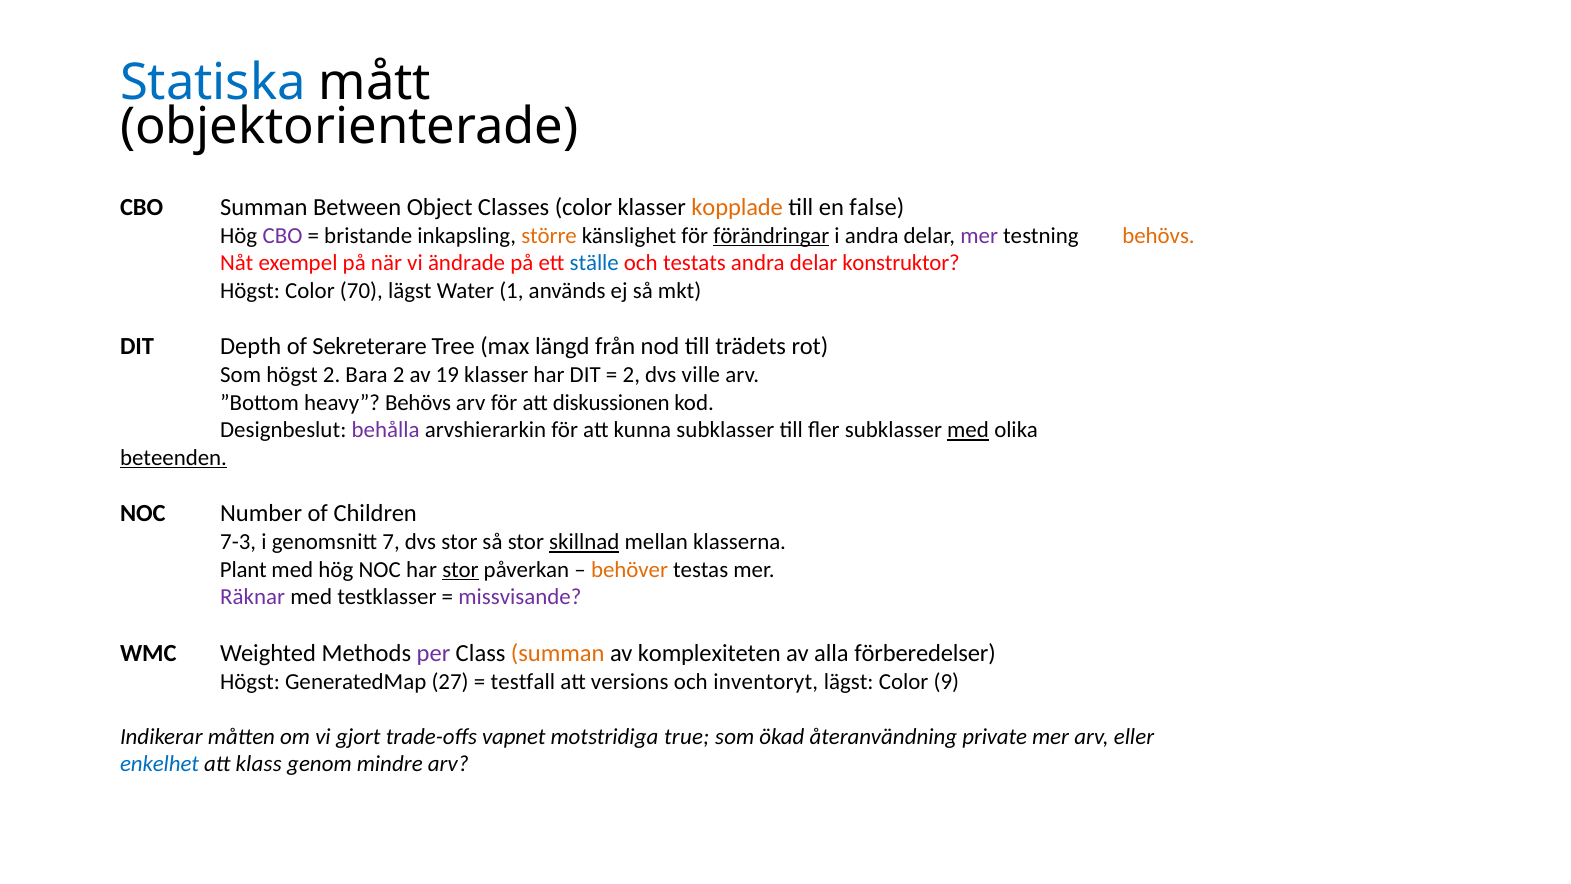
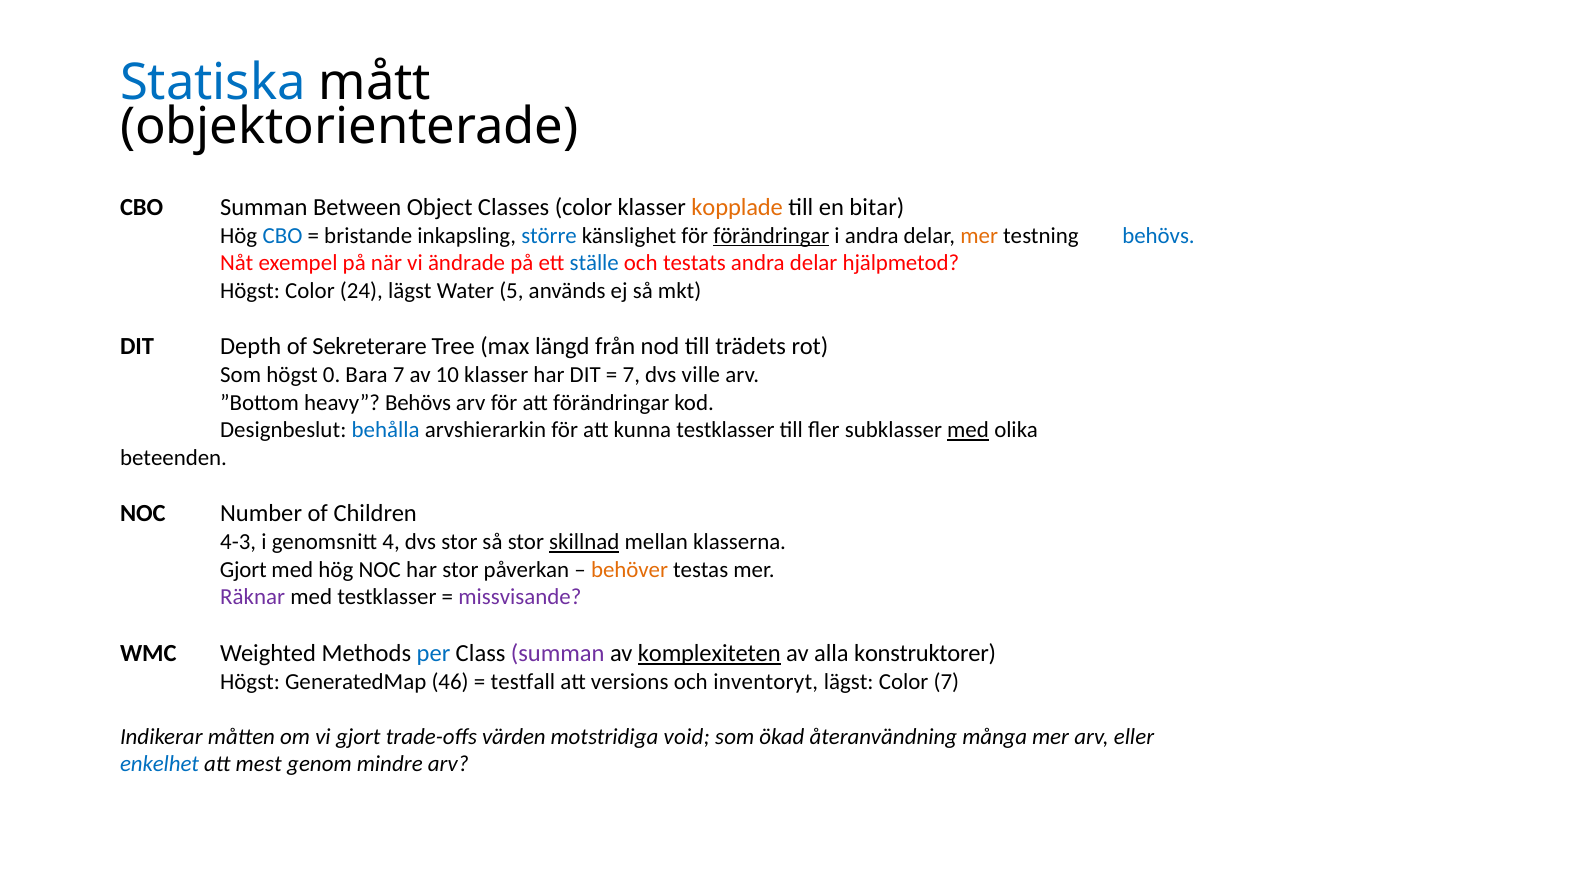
false: false -> bitar (877, 207)
CBO colour: purple -> blue (282, 236)
större colour: orange -> blue (549, 236)
mer colour: purple -> orange (979, 236)
behövs colour: orange -> blue (1159, 236)
konstruktor: konstruktor -> hjälpmetod (901, 263)
70: 70 -> 24 (361, 291)
1: 1 -> 5 (511, 291)
högst 2: 2 -> 0 (332, 375)
Bara 2: 2 -> 7 (399, 375)
19: 19 -> 10 (447, 375)
2: 2 -> 7 (631, 375)
att diskussionen: diskussionen -> förändringar (611, 403)
behålla colour: purple -> blue (386, 430)
kunna subklasser: subklasser -> testklasser (725, 430)
beteenden underline: present -> none (173, 458)
7-3: 7-3 -> 4-3 (238, 542)
7: 7 -> 4 (391, 542)
Plant: Plant -> Gjort (243, 569)
stor underline: present -> none (460, 569)
per colour: purple -> blue (434, 653)
summan colour: orange -> purple (558, 653)
komplexiteten underline: none -> present (709, 653)
förberedelser: förberedelser -> konstruktorer (925, 653)
27: 27 -> 46 (450, 681)
Color 9: 9 -> 7 (946, 681)
vapnet: vapnet -> värden (514, 736)
true: true -> void (687, 736)
private: private -> många (995, 736)
klass: klass -> mest (259, 764)
